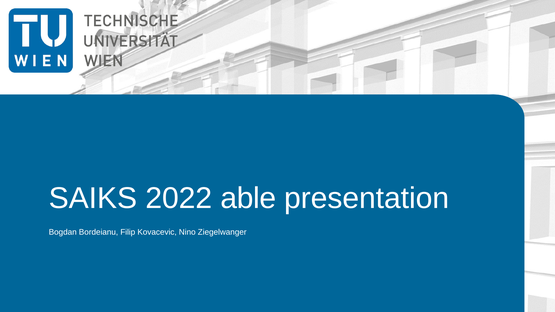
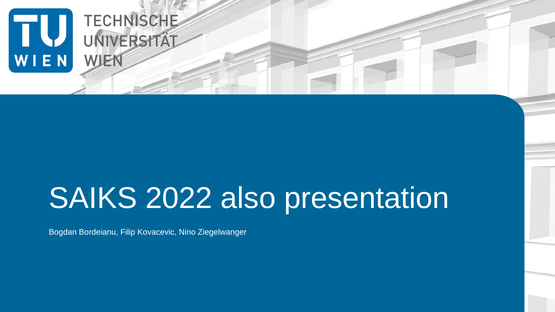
able: able -> also (248, 198)
